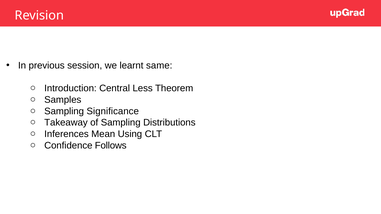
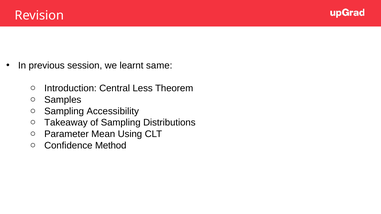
Significance: Significance -> Accessibility (113, 111)
Inferences: Inferences -> Parameter (66, 134)
Follows: Follows -> Method (111, 146)
